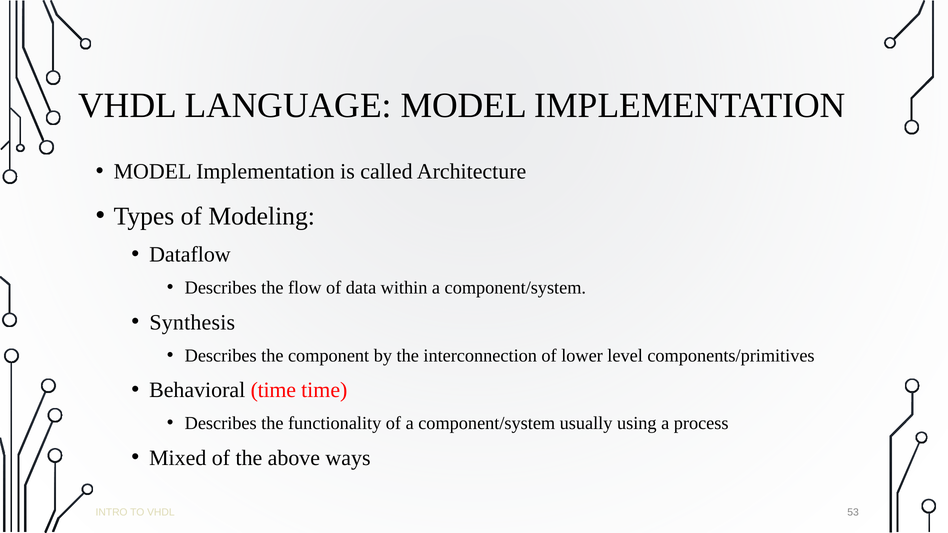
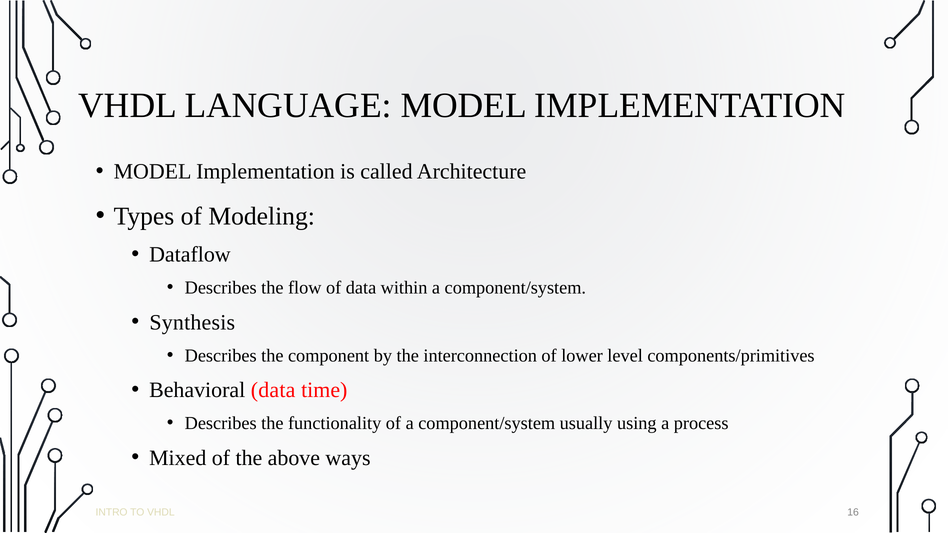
Behavioral time: time -> data (273, 390)
53: 53 -> 16 (853, 513)
